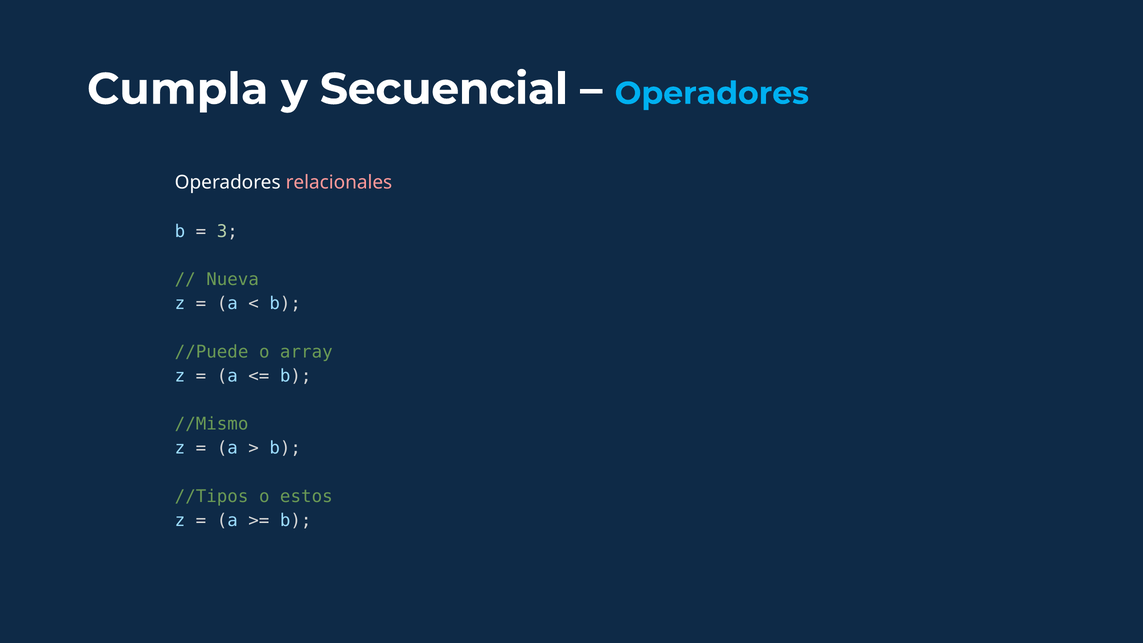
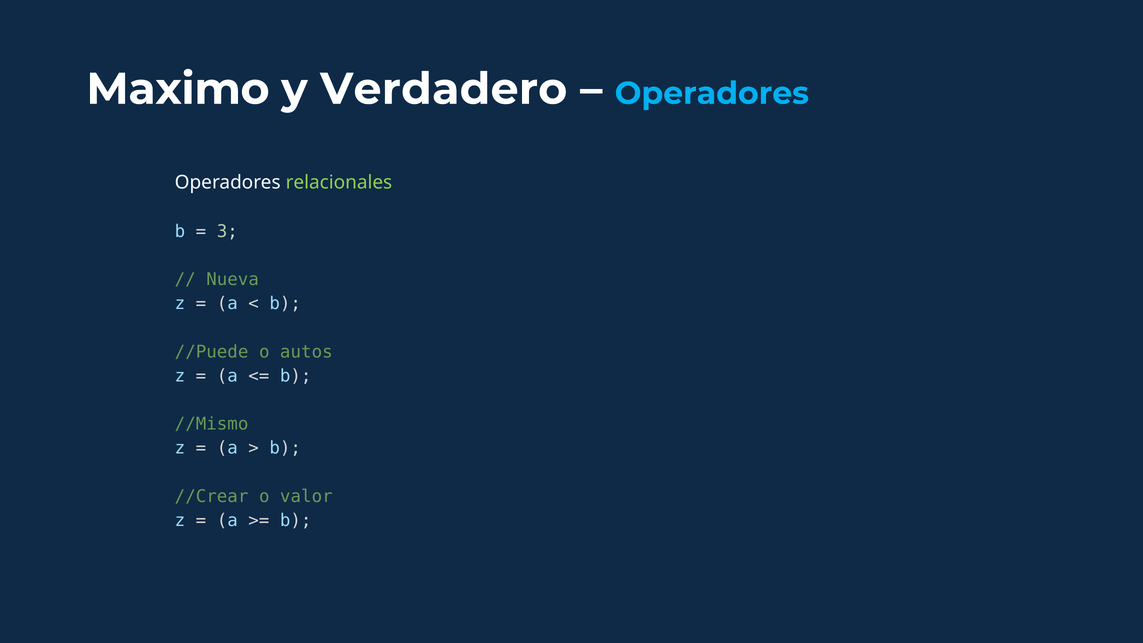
Cumpla: Cumpla -> Maximo (178, 89)
Secuencial: Secuencial -> Verdadero (444, 89)
relacionales colour: pink -> light green (339, 182)
array: array -> autos (306, 352)
//Tipos: //Tipos -> //Crear (212, 496)
estos: estos -> valor (306, 496)
